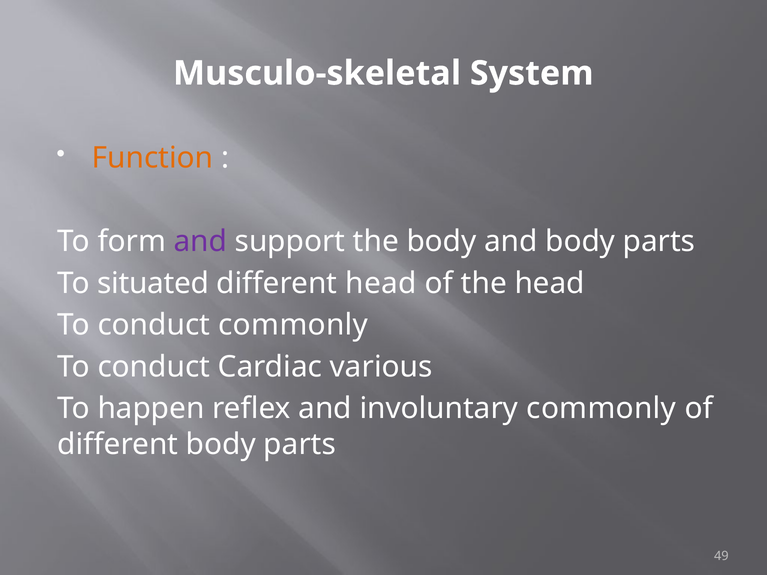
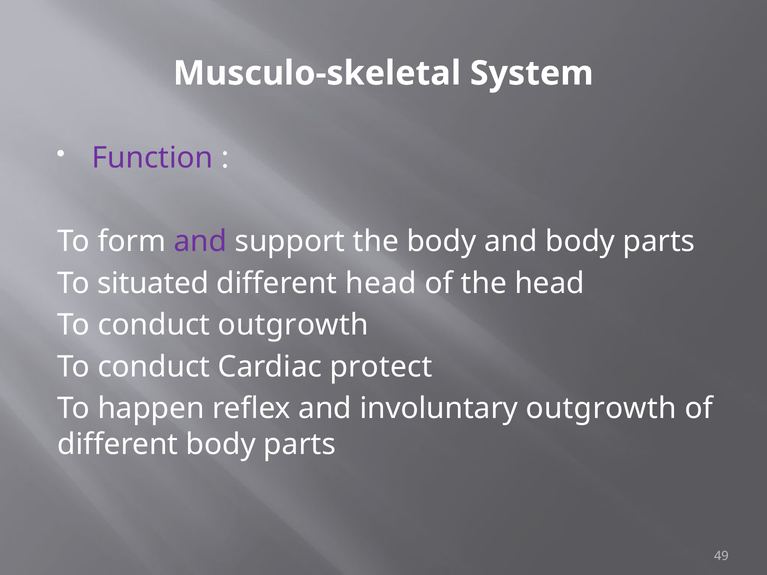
Function colour: orange -> purple (153, 158)
conduct commonly: commonly -> outgrowth (293, 325)
various: various -> protect (381, 367)
involuntary commonly: commonly -> outgrowth (601, 409)
